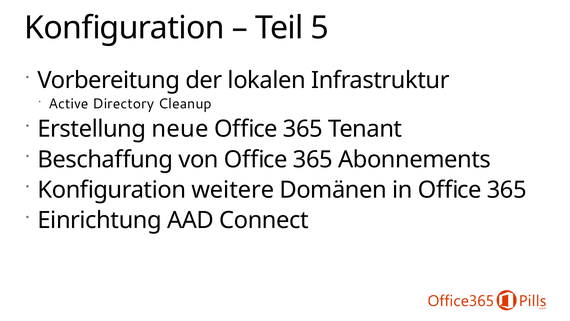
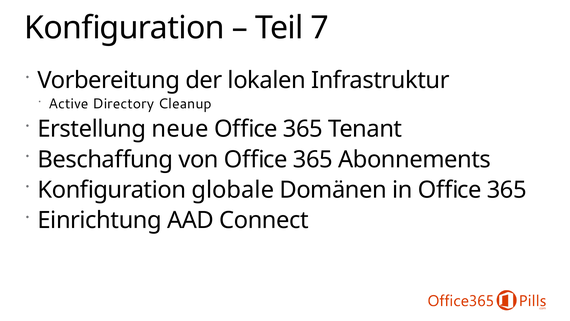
5: 5 -> 7 (320, 28)
weitere: weitere -> globale (233, 190)
